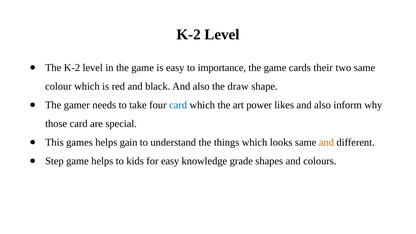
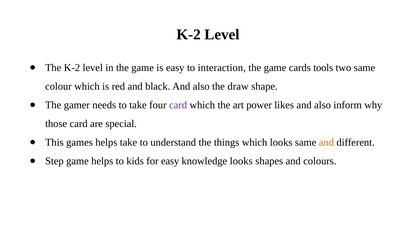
importance: importance -> interaction (222, 68)
their: their -> tools (323, 68)
card colour: blue -> purple (178, 105)
helps gain: gain -> take (129, 142)
knowledge grade: grade -> looks (241, 161)
